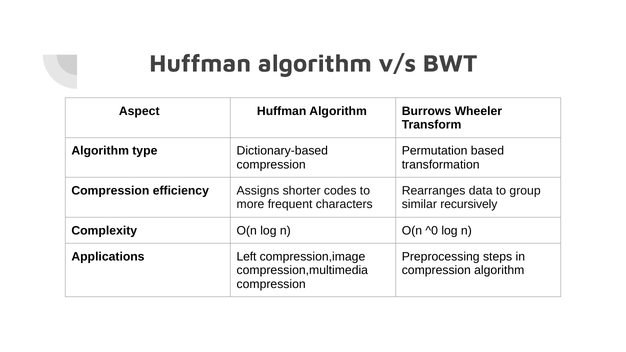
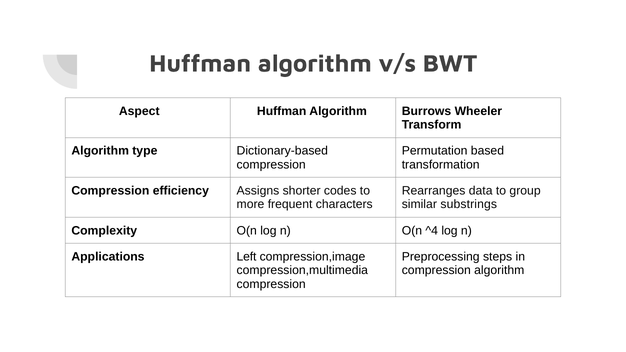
recursively: recursively -> substrings (469, 204)
^0: ^0 -> ^4 (432, 231)
